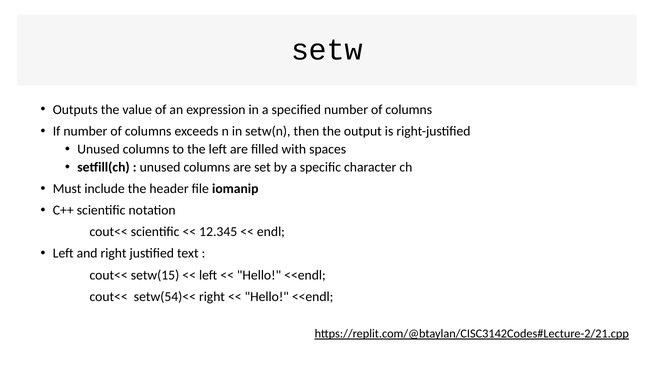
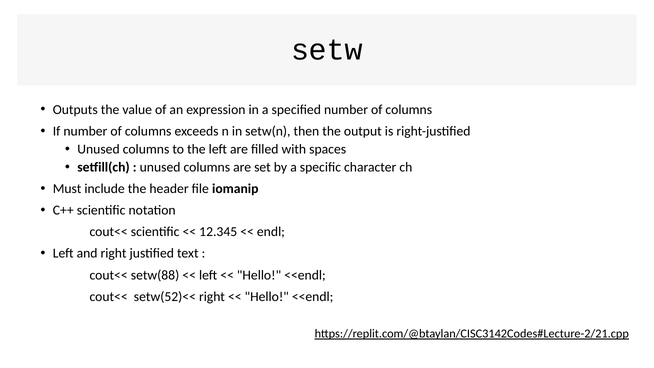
setw(15: setw(15 -> setw(88 (155, 275)
setw(54)<<: setw(54)<< -> setw(52)<< (165, 296)
